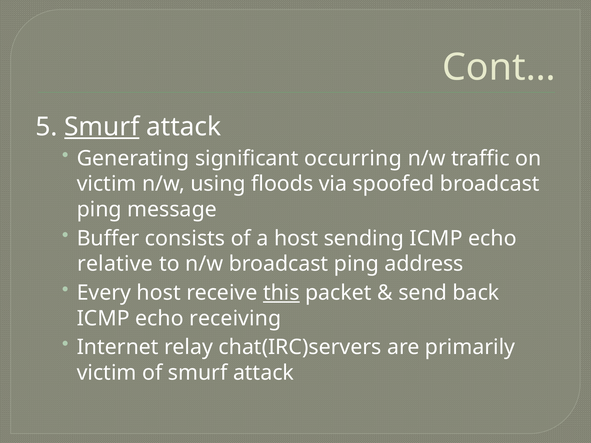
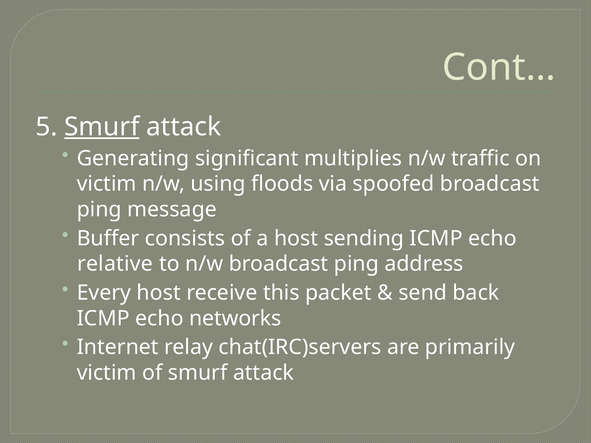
occurring: occurring -> multiplies (353, 158)
this underline: present -> none (281, 293)
receiving: receiving -> networks (235, 319)
